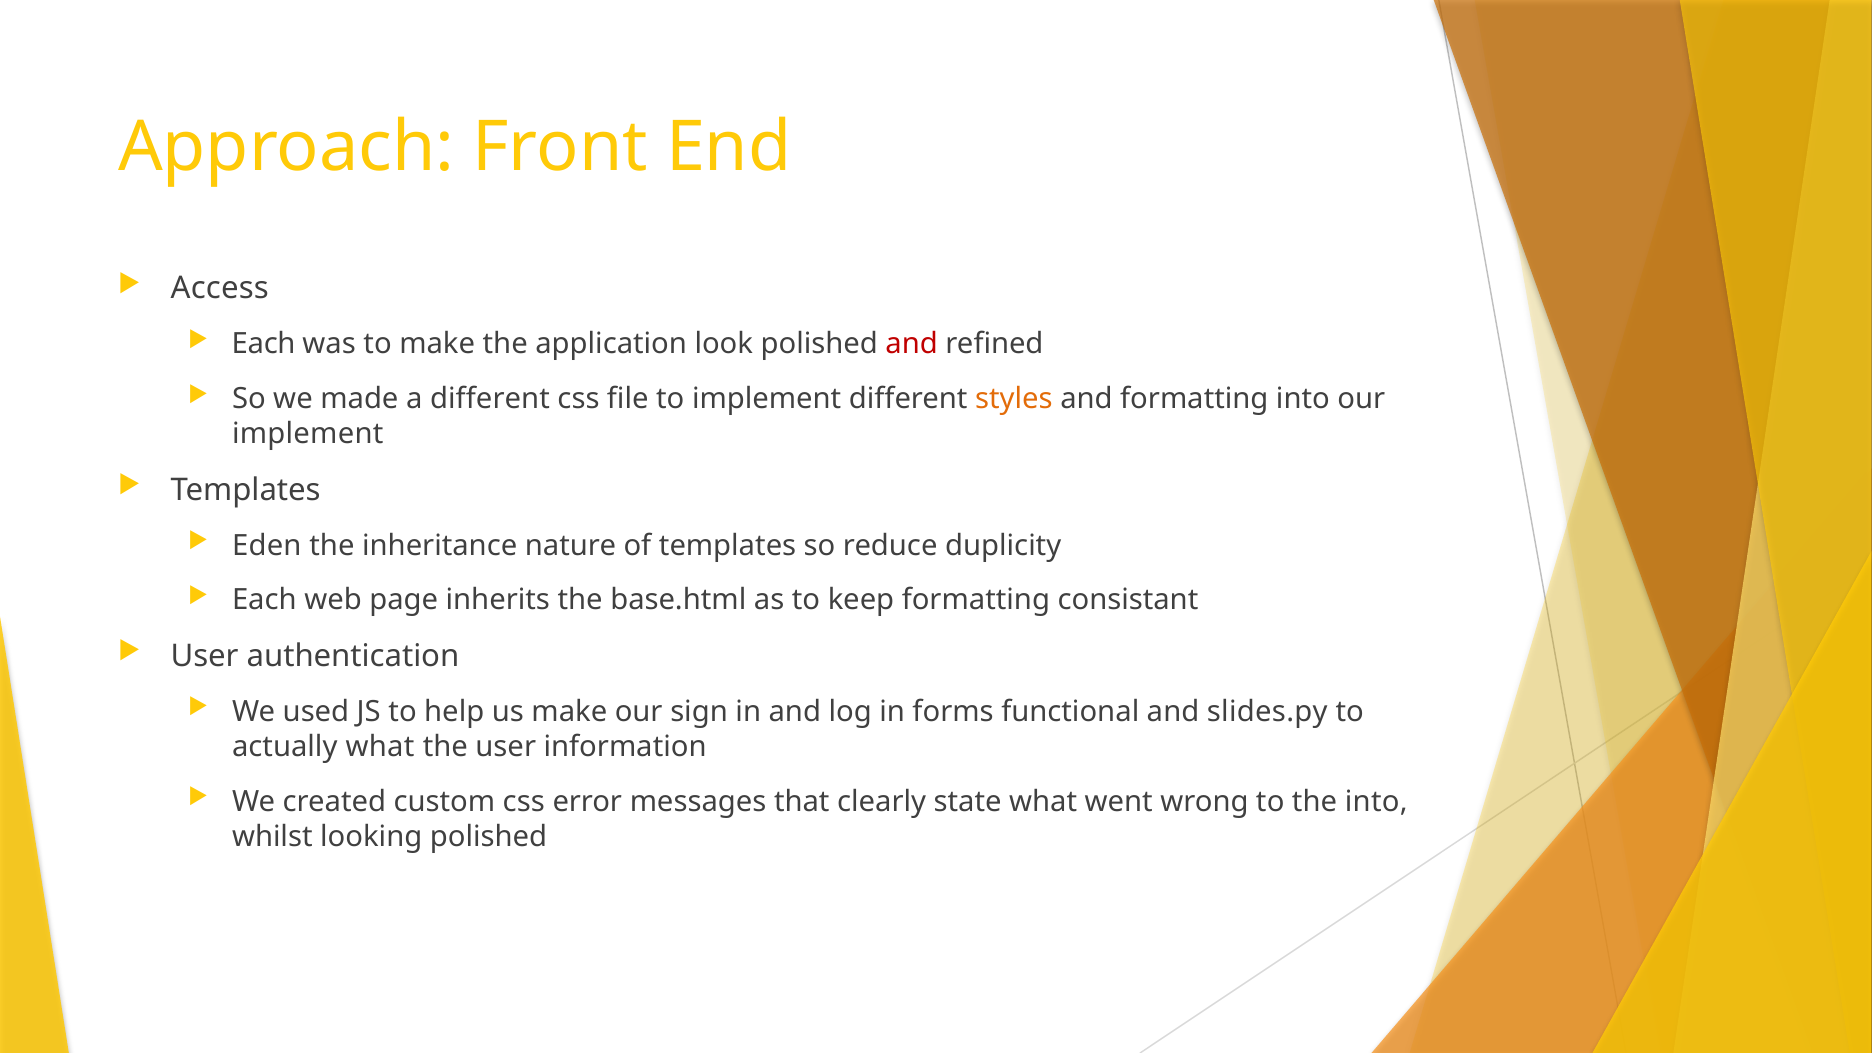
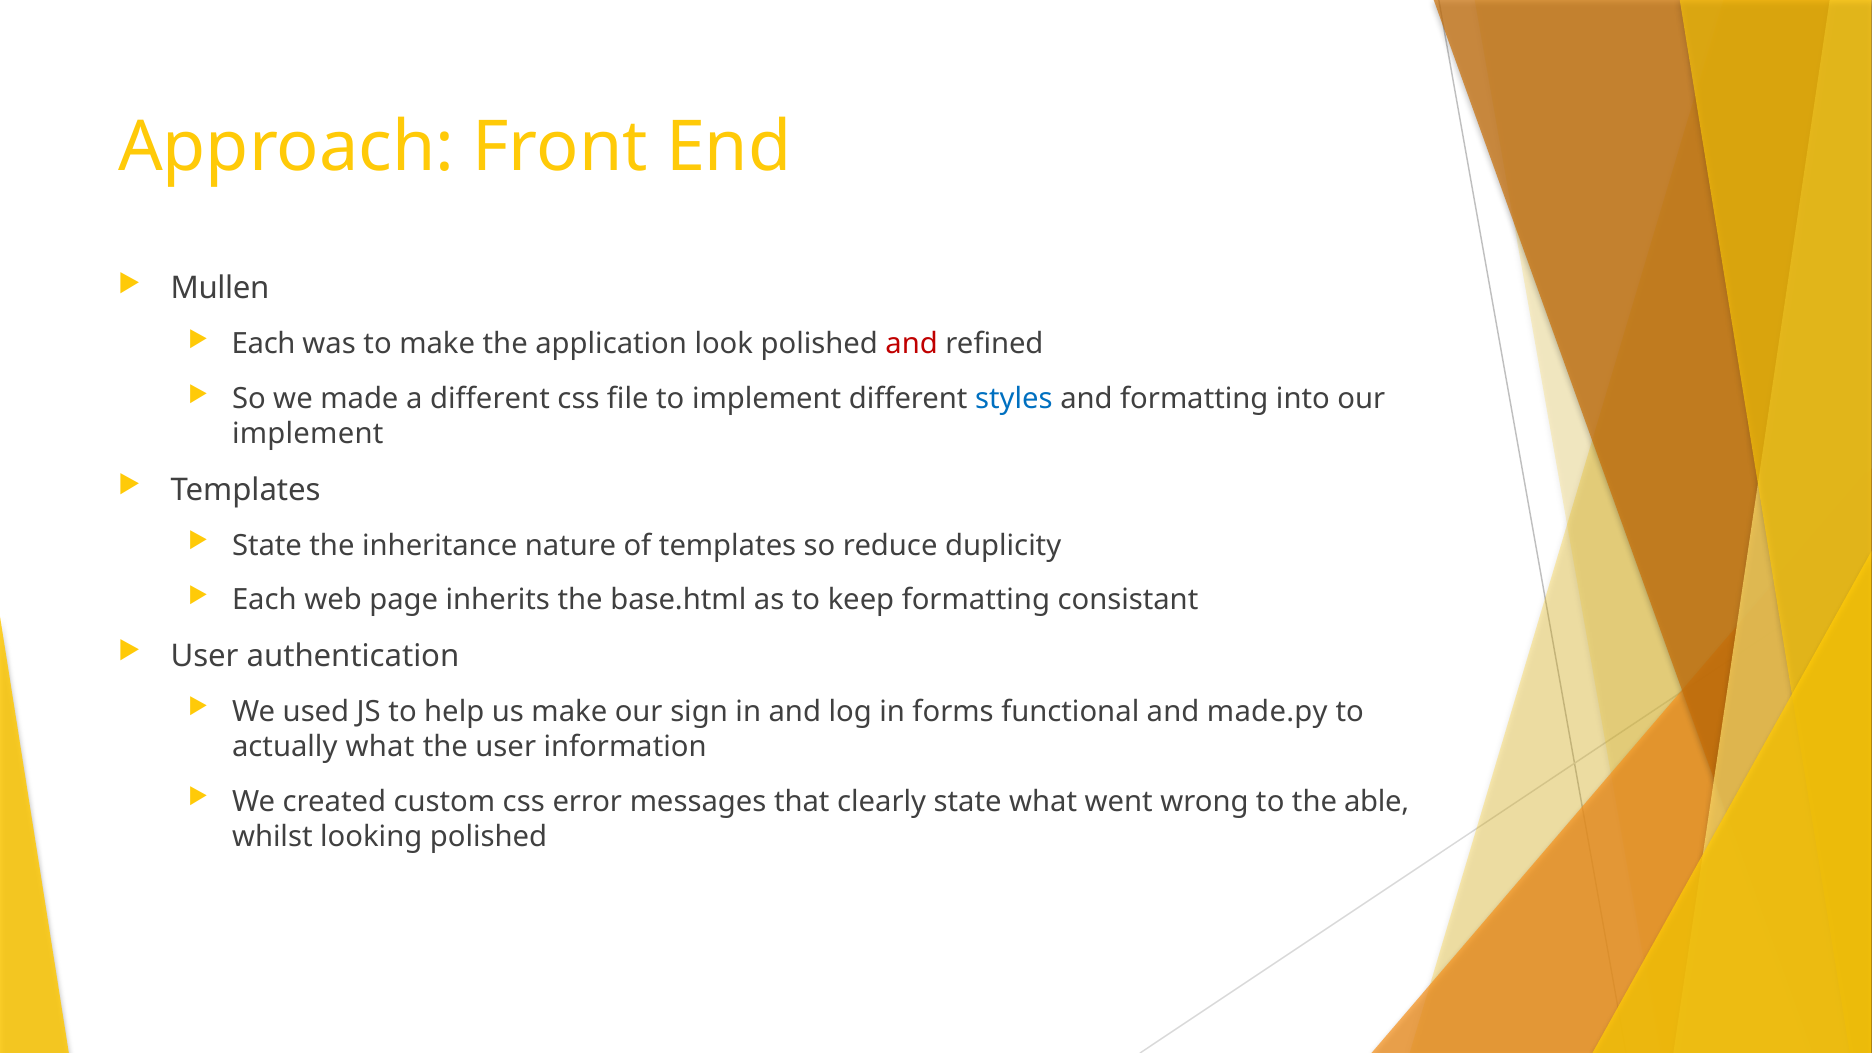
Access: Access -> Mullen (220, 289)
styles colour: orange -> blue (1014, 399)
Eden: Eden -> State (267, 546)
slides.py: slides.py -> made.py (1267, 712)
the into: into -> able (1377, 801)
